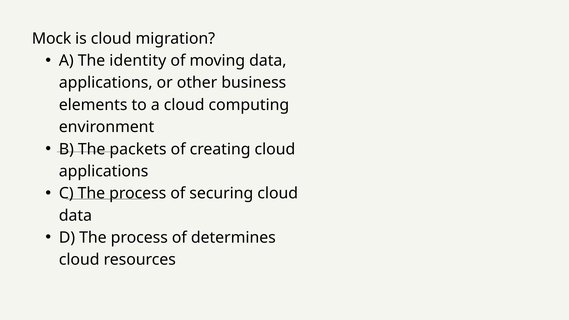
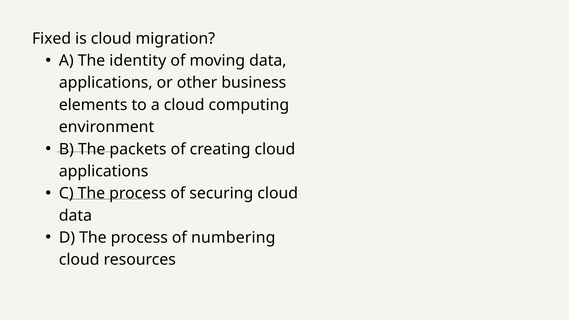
Mock: Mock -> Fixed (52, 39)
determines: determines -> numbering (233, 238)
